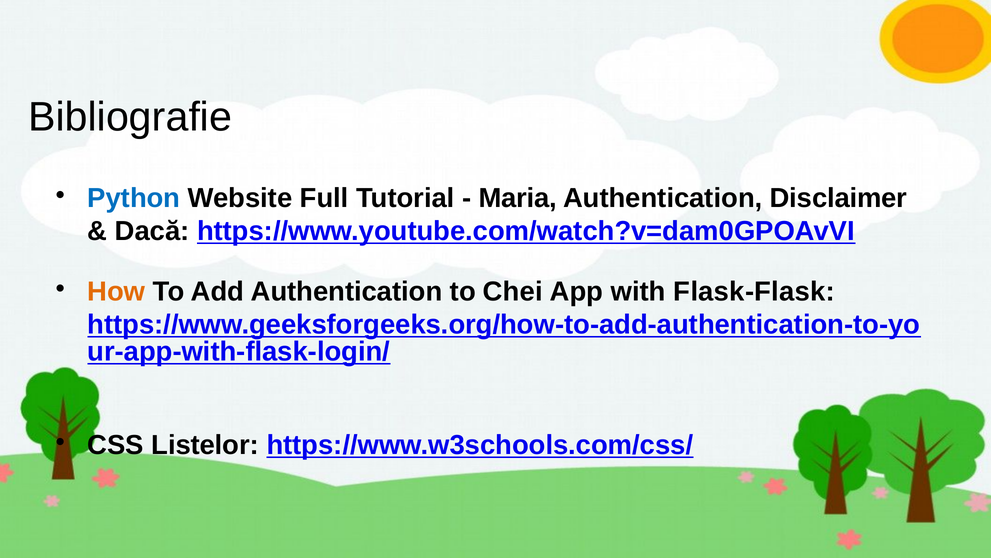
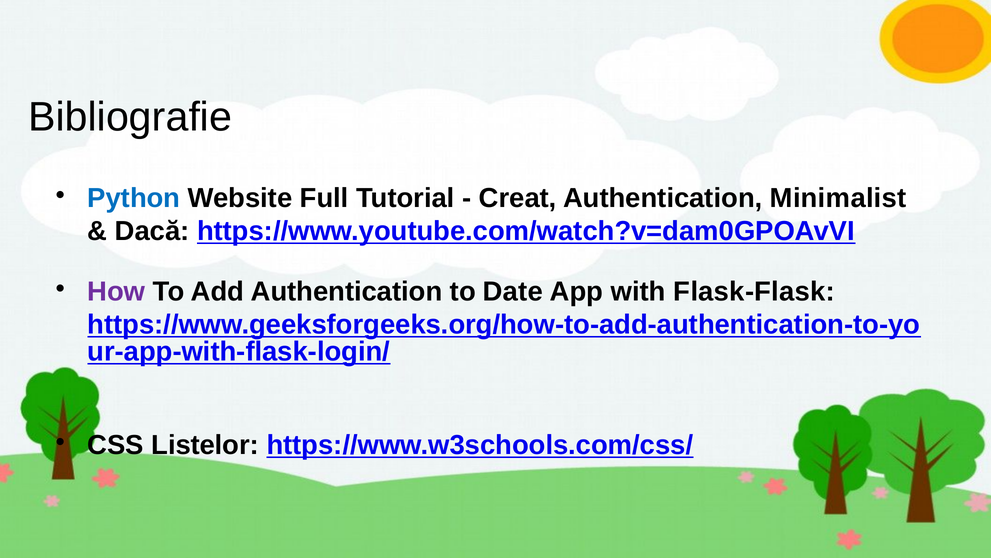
Maria: Maria -> Creat (518, 198)
Disclaimer: Disclaimer -> Minimalist (838, 198)
How colour: orange -> purple (116, 291)
Chei: Chei -> Date (513, 291)
